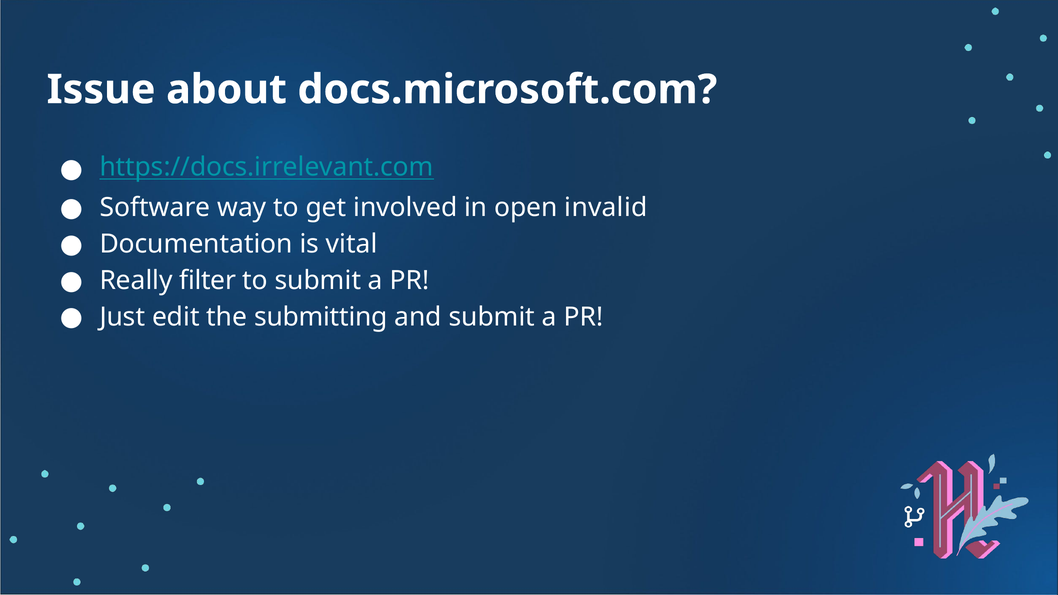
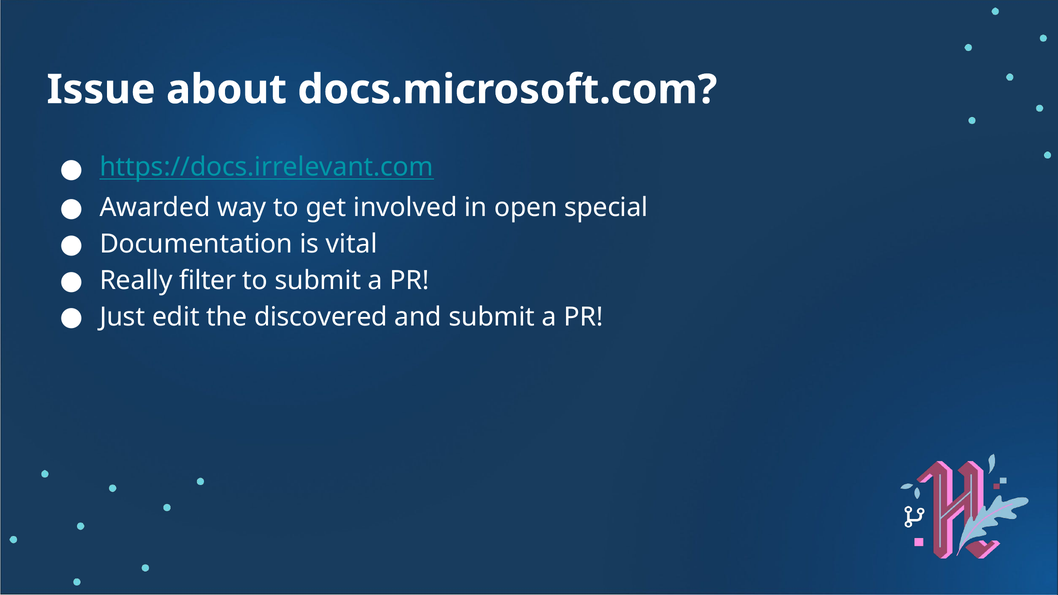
Software: Software -> Awarded (155, 208)
invalid: invalid -> special (606, 208)
submitting: submitting -> discovered (321, 317)
